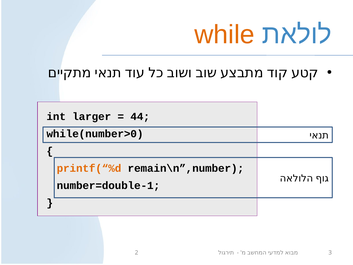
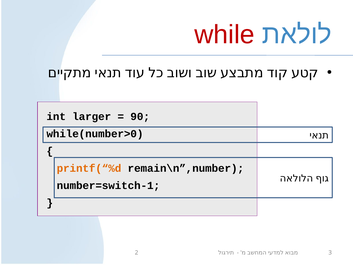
while colour: orange -> red (224, 35)
44: 44 -> 90 (140, 116)
number=double-1: number=double-1 -> number=switch-1 (108, 185)
